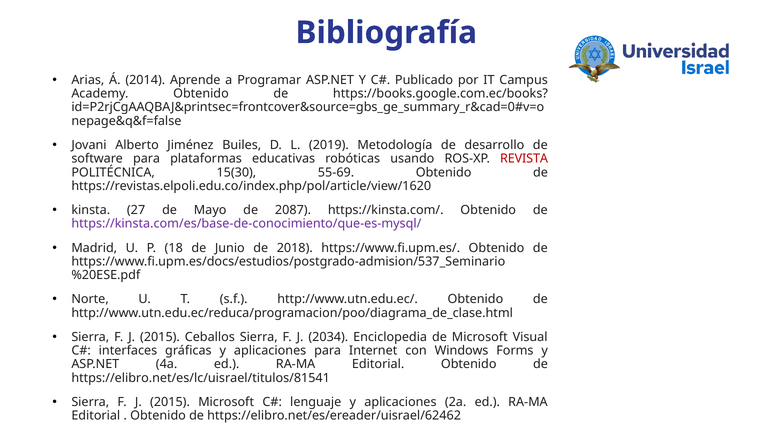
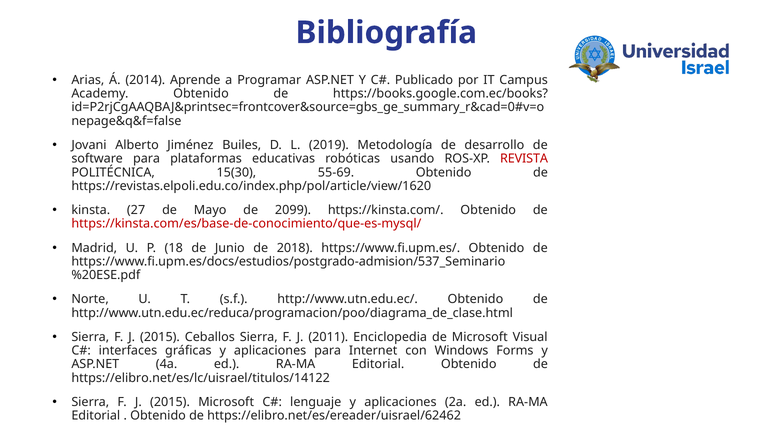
2087: 2087 -> 2099 (293, 210)
https://kinsta.com/es/base-de-conocimiento/que-es-mysql/ colour: purple -> red (246, 224)
2034: 2034 -> 2011 (328, 337)
https://elibro.net/es/lc/uisrael/titulos/81541: https://elibro.net/es/lc/uisrael/titulos/81541 -> https://elibro.net/es/lc/uisrael/titulos/14122 (201, 378)
